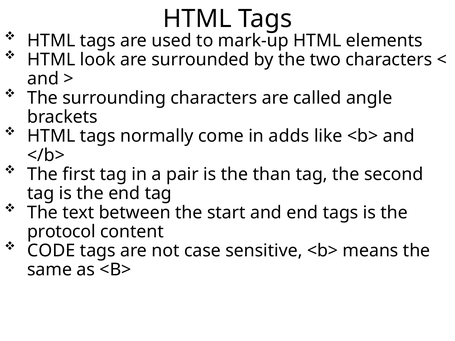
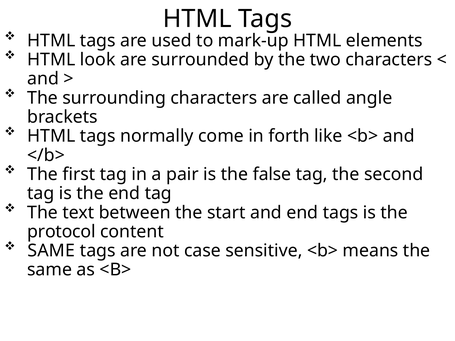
adds: adds -> forth (289, 136)
than: than -> false (272, 174)
CODE: CODE -> SAME (51, 251)
